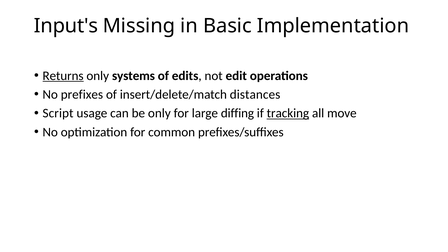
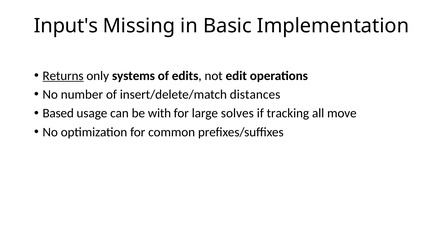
prefixes: prefixes -> number (82, 95)
Script: Script -> Based (58, 113)
be only: only -> with (159, 113)
diffing: diffing -> solves (237, 113)
tracking underline: present -> none (288, 113)
